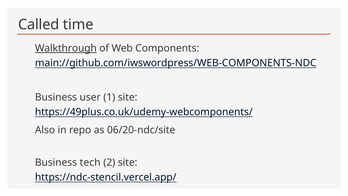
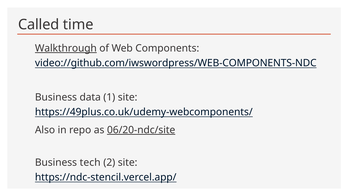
main://github.com/iwswordpress/WEB-COMPONENTS-NDC: main://github.com/iwswordpress/WEB-COMPONENTS-NDC -> video://github.com/iwswordpress/WEB-COMPONENTS-NDC (176, 63)
user: user -> data (90, 97)
06/20-ndc/site underline: none -> present (141, 130)
